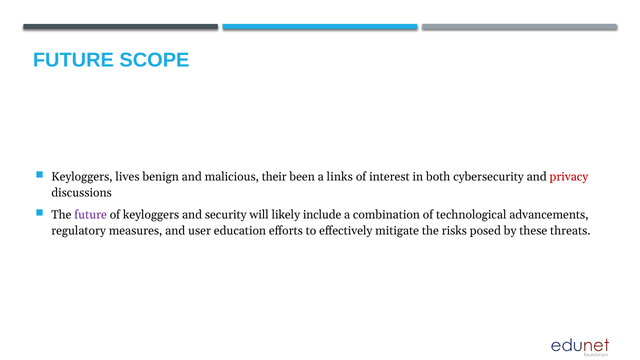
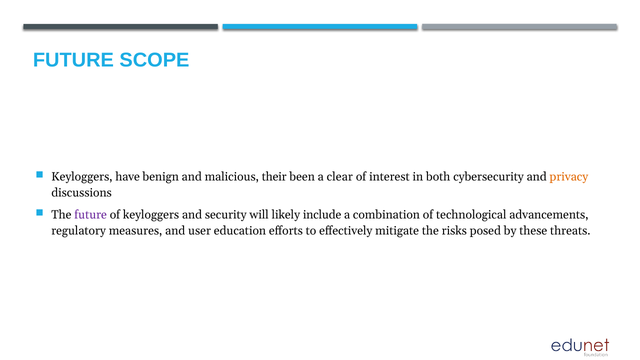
lives: lives -> have (128, 177)
links: links -> clear (340, 177)
privacy colour: red -> orange (569, 177)
